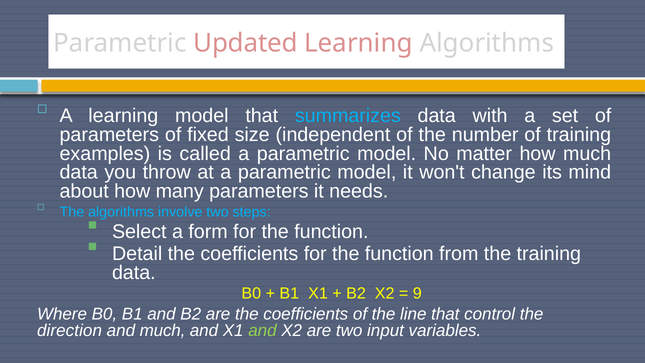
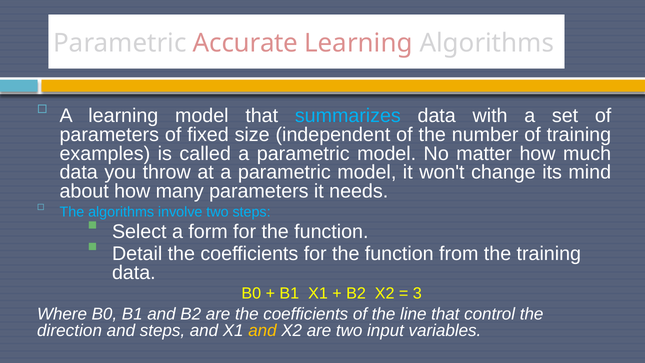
Updated: Updated -> Accurate (246, 43)
9: 9 -> 3 (417, 293)
and much: much -> steps (162, 330)
and colour: light green -> yellow (262, 330)
